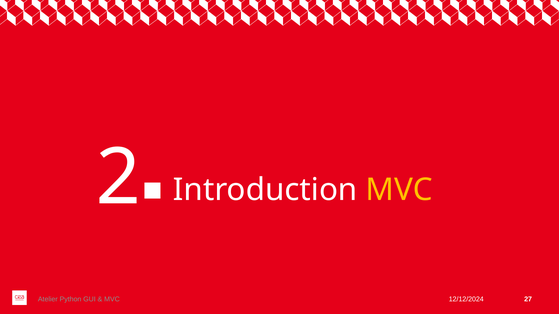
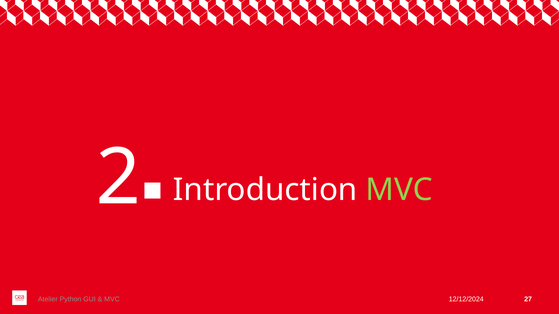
MVC colour: yellow -> light green (399, 190)
